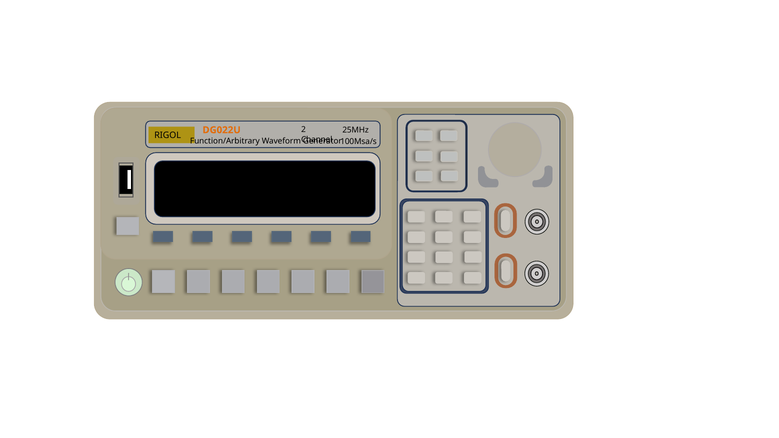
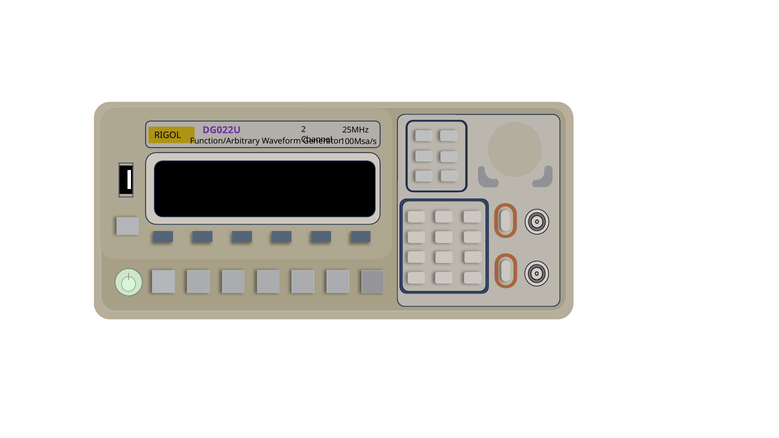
DG022U colour: orange -> purple (222, 130)
